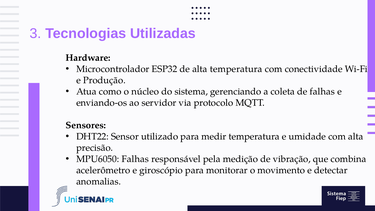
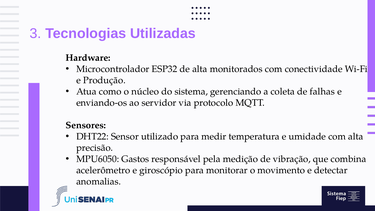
alta temperatura: temperatura -> monitorados (236, 69)
MPU6050 Falhas: Falhas -> Gastos (135, 159)
